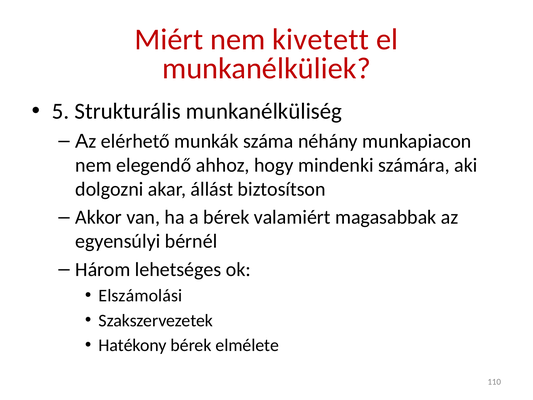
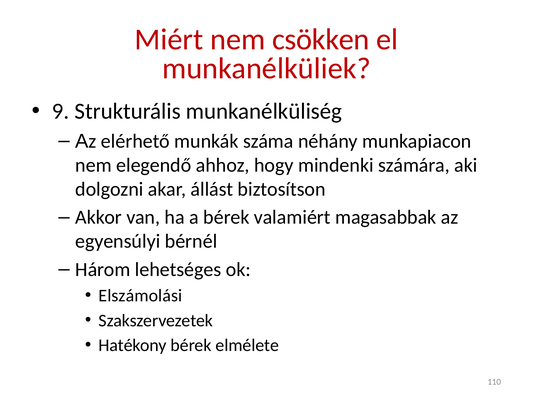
kivetett: kivetett -> csökken (321, 39)
5: 5 -> 9 (61, 111)
